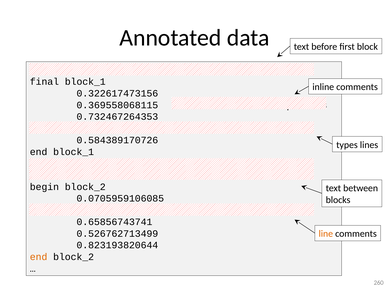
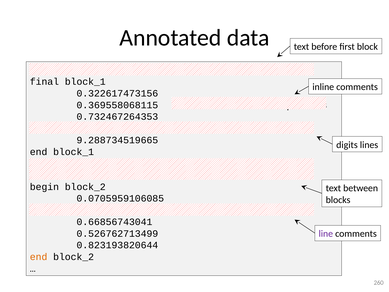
0.584389170726: 0.584389170726 -> 9.288734519665 (117, 140)
types: types -> digits (347, 145)
0.65856743741: 0.65856743741 -> 0.66856743041 (114, 222)
line colour: orange -> purple (326, 234)
